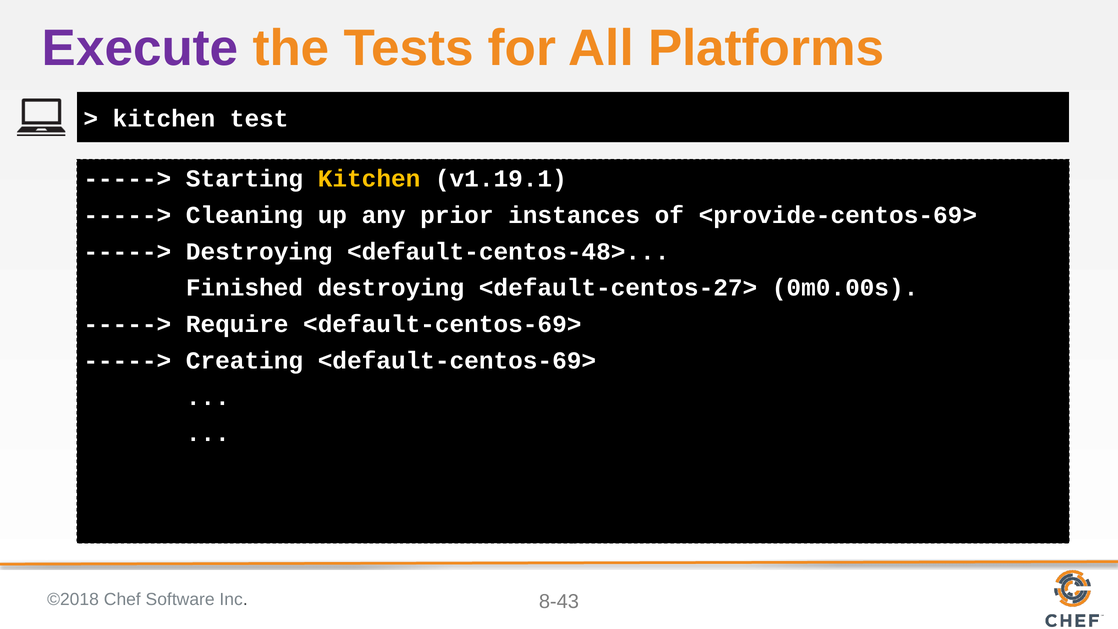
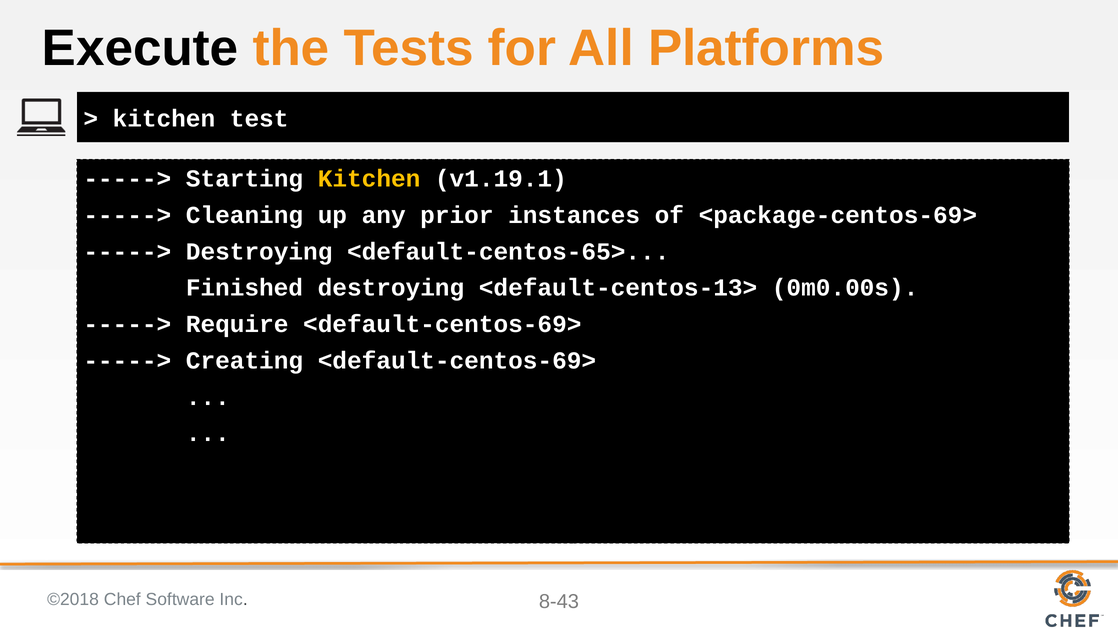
Execute colour: purple -> black (140, 48)
<provide-centos-69>: <provide-centos-69> -> <package-centos-69> (838, 215)
<default-centos-48>: <default-centos-48> -> <default-centos-65> (508, 251)
<default-centos-27>: <default-centos-27> -> <default-centos-13> (618, 288)
